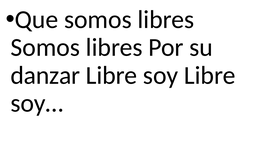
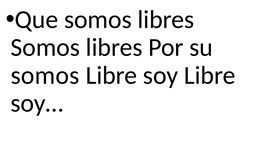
danzar: danzar -> somos (45, 75)
